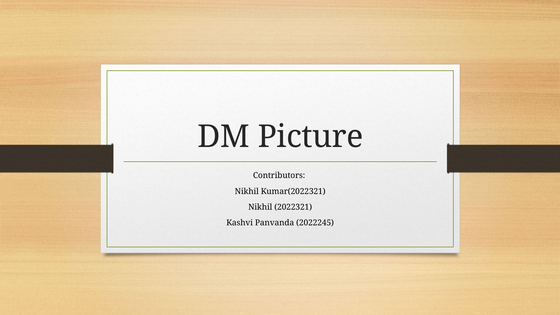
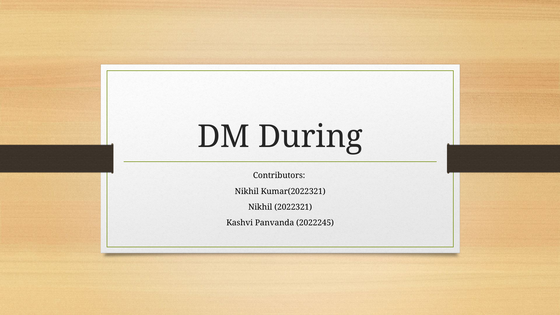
Picture: Picture -> During (310, 137)
